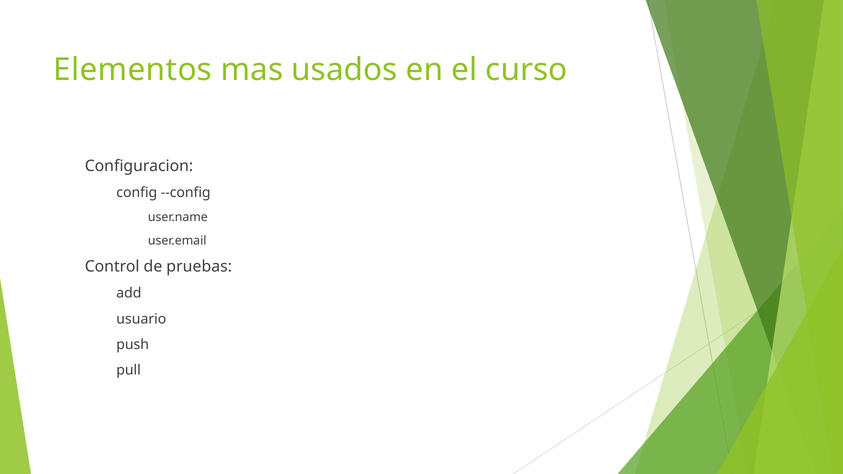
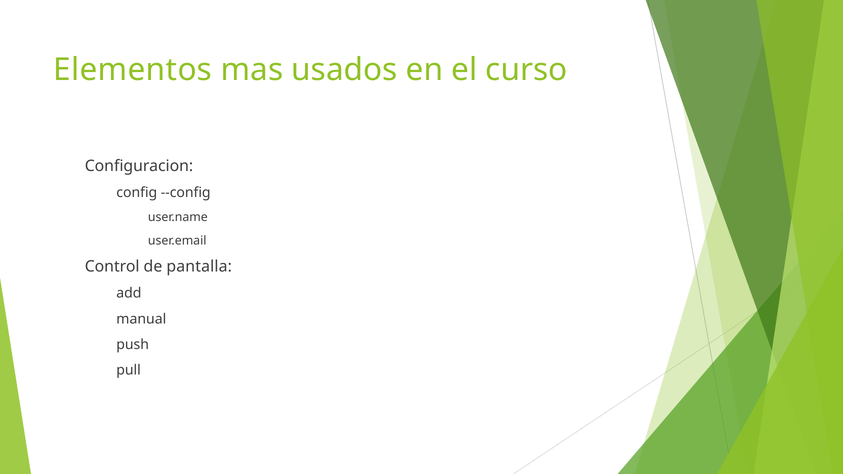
pruebas: pruebas -> pantalla (199, 267)
usuario: usuario -> manual (141, 319)
